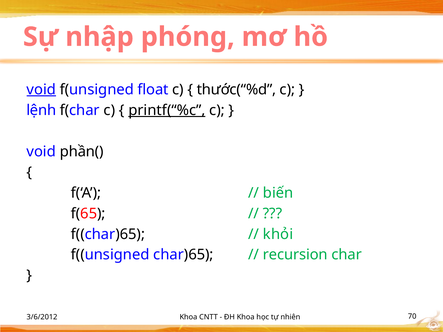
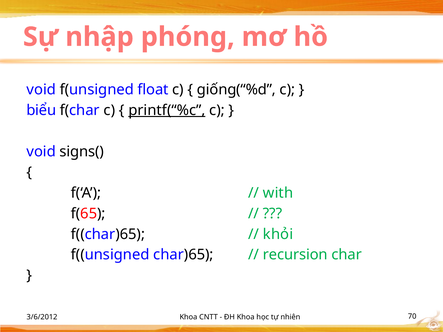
void underline: present -> none (41, 90)
thước(“%d: thước(“%d -> giống(“%d (236, 90)
lệnh: lệnh -> biểu (41, 110)
phần(: phần( -> signs( (82, 152)
biến: biến -> with (278, 193)
